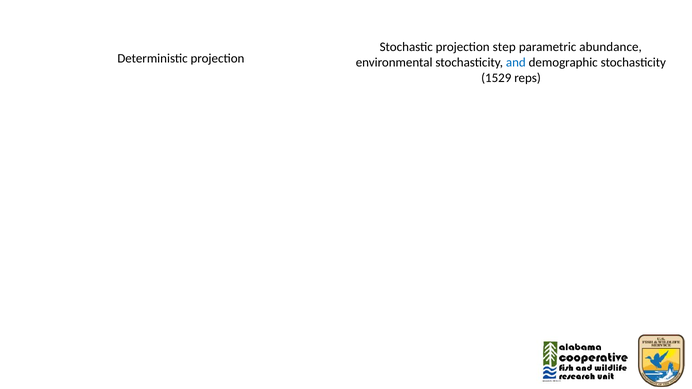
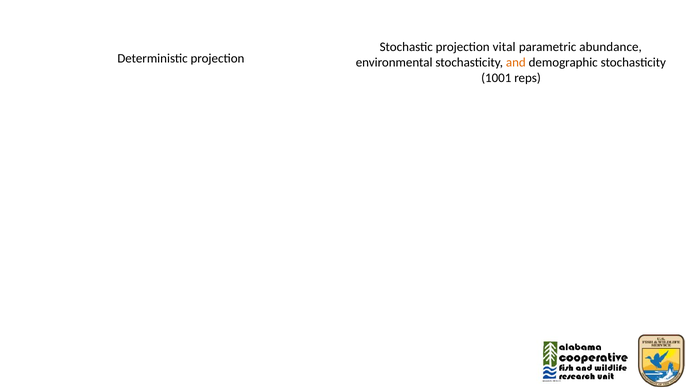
step: step -> vital (504, 47)
and colour: blue -> orange (516, 63)
1529: 1529 -> 1001 (496, 78)
